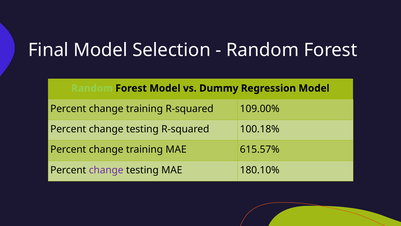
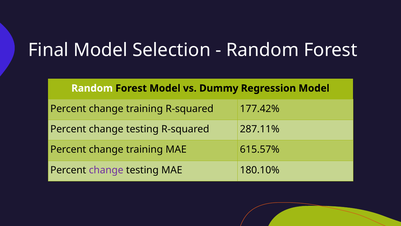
Random colour: light green -> white (92, 88)
109.00%: 109.00% -> 177.42% (260, 109)
100.18%: 100.18% -> 287.11% (260, 129)
